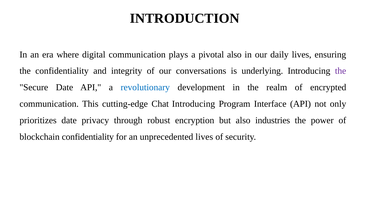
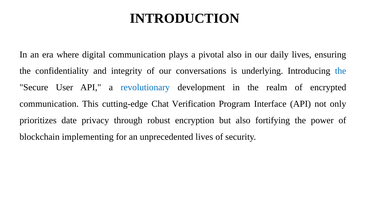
the colour: purple -> blue (341, 71)
Secure Date: Date -> User (64, 87)
Chat Introducing: Introducing -> Verification (194, 104)
industries: industries -> fortifying (273, 120)
blockchain confidentiality: confidentiality -> implementing (88, 137)
